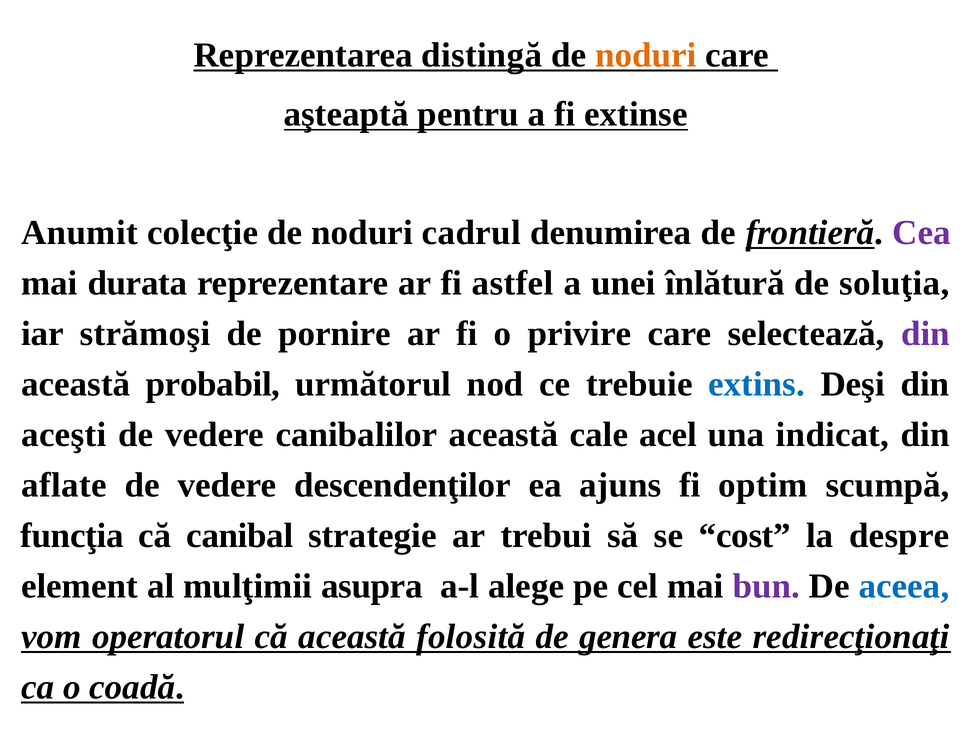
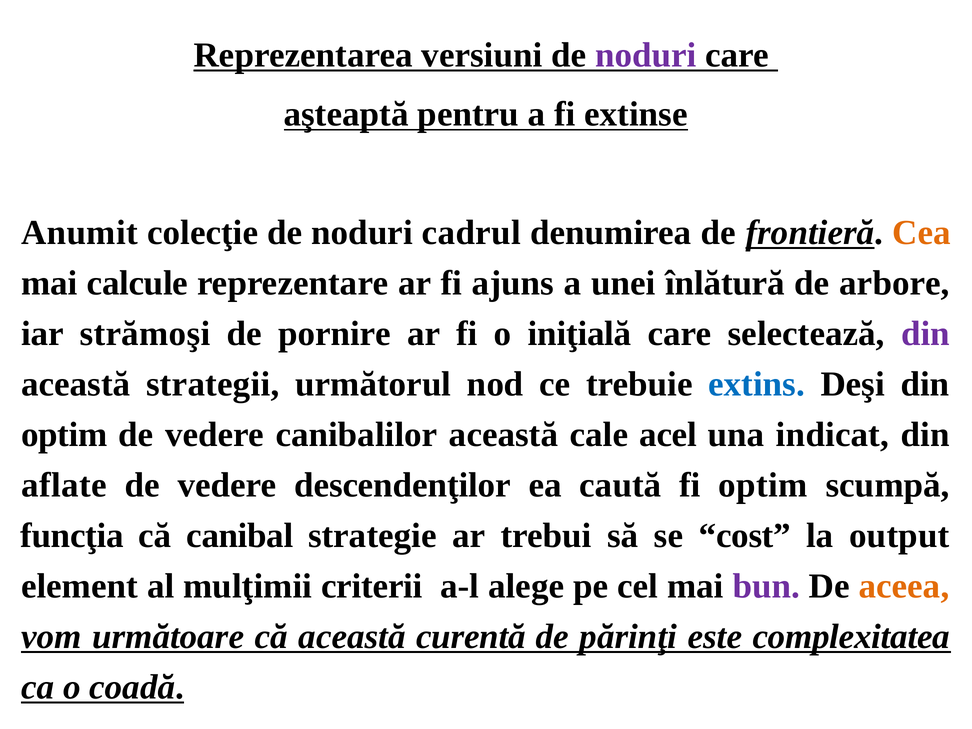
distingă: distingă -> versiuni (482, 55)
noduri colour: orange -> purple (646, 55)
Cea colour: purple -> orange (921, 233)
durata: durata -> calcule (137, 283)
astfel: astfel -> ajuns (513, 283)
soluţia: soluţia -> arbore (894, 283)
privire: privire -> iniţială (580, 334)
probabil: probabil -> strategii (213, 384)
aceşti: aceşti -> optim (64, 435)
ajuns: ajuns -> caută (620, 485)
despre: despre -> output (899, 536)
asupra: asupra -> criterii (372, 586)
aceea colour: blue -> orange (904, 586)
operatorul: operatorul -> următoare (168, 637)
folosită: folosită -> curentă (471, 637)
genera: genera -> părinţi (628, 637)
redirecţionaţi: redirecţionaţi -> complexitatea (851, 637)
